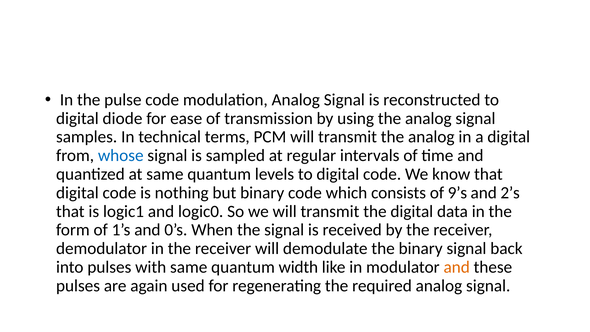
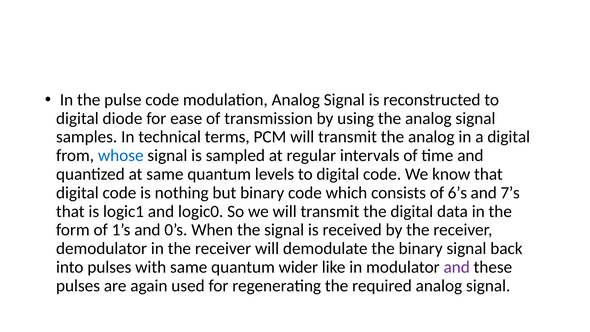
9’s: 9’s -> 6’s (457, 193)
2’s: 2’s -> 7’s (510, 193)
width: width -> wider (298, 267)
and colour: orange -> purple (457, 267)
